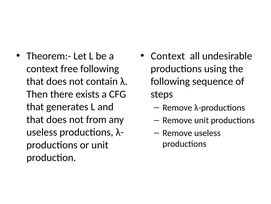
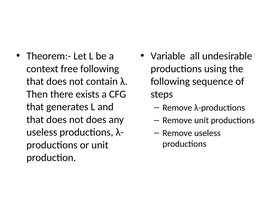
Context: Context -> Variable (168, 56)
not from: from -> does (96, 119)
